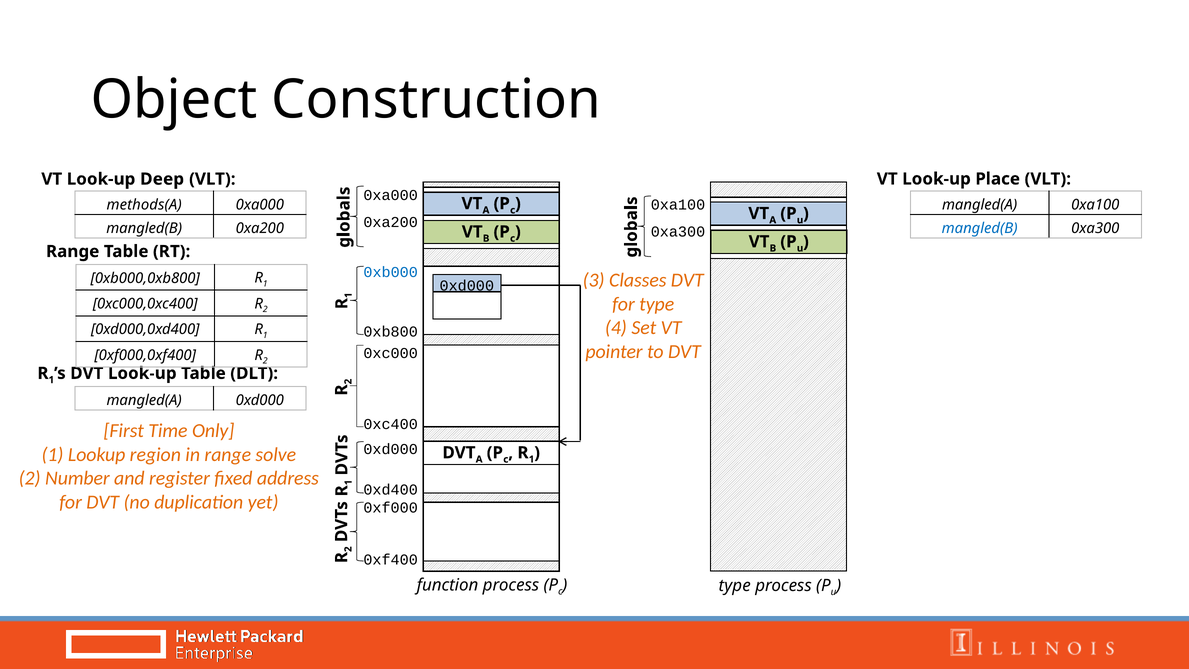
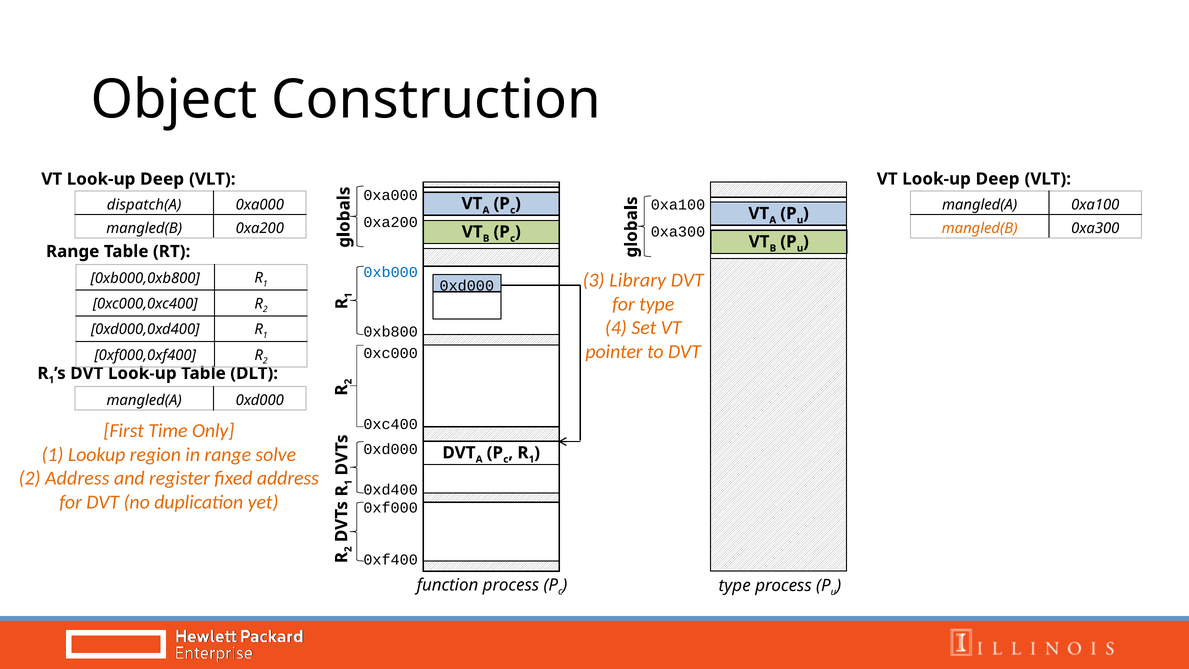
Place: Place -> Deep (998, 179)
methods(A: methods(A -> dispatch(A (144, 205)
mangled(B colour: blue -> orange (980, 228)
Classes: Classes -> Library (638, 280)
2 Number: Number -> Address (77, 478)
